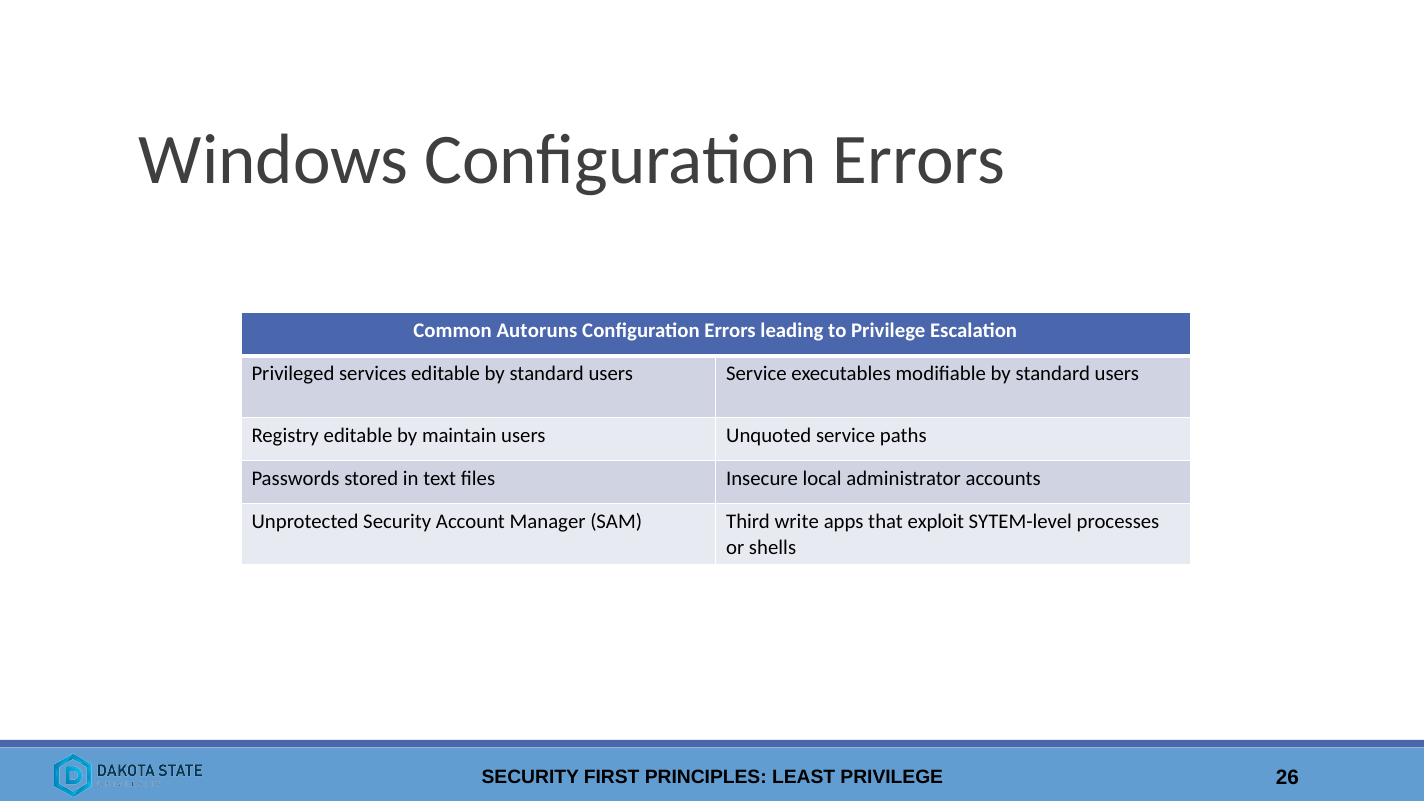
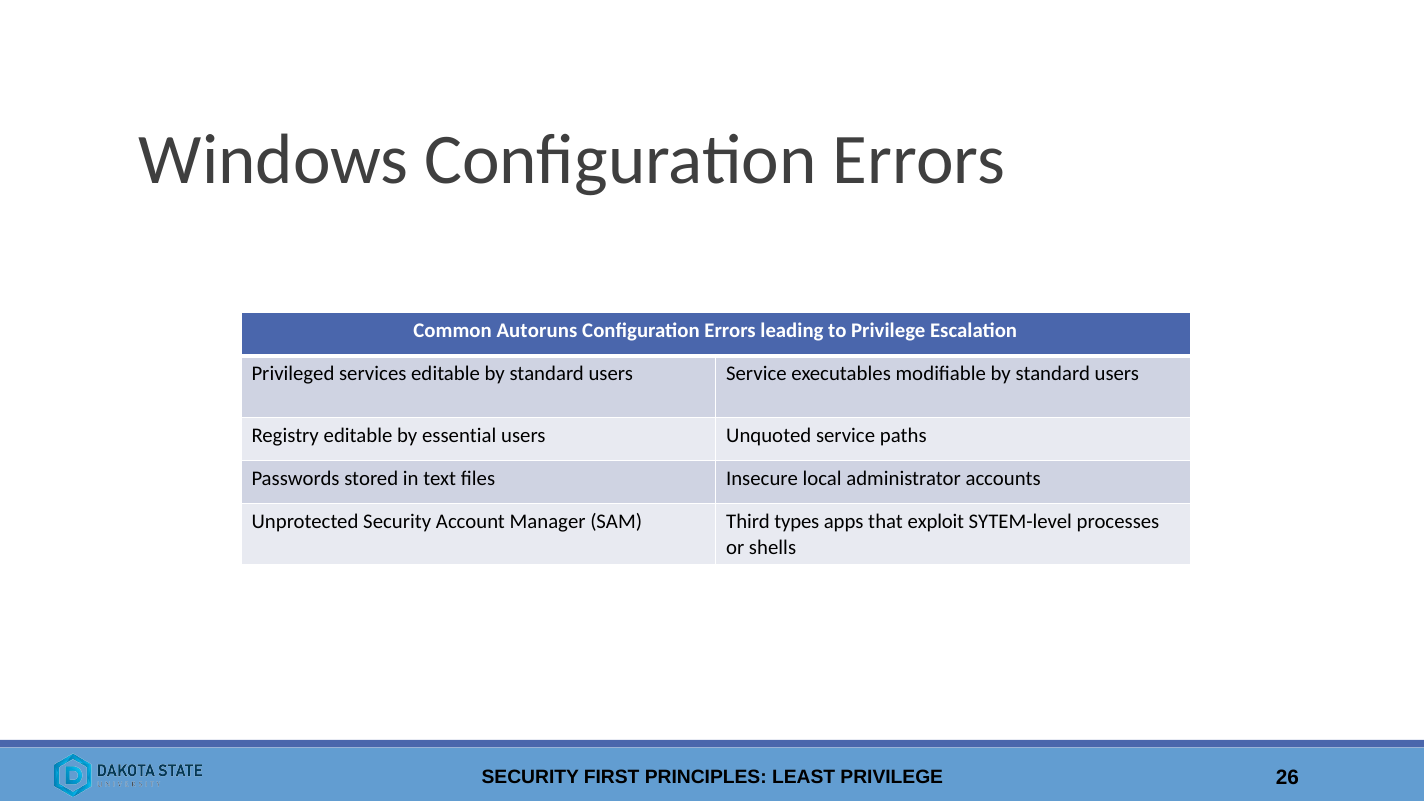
maintain: maintain -> essential (459, 435)
write: write -> types (797, 522)
